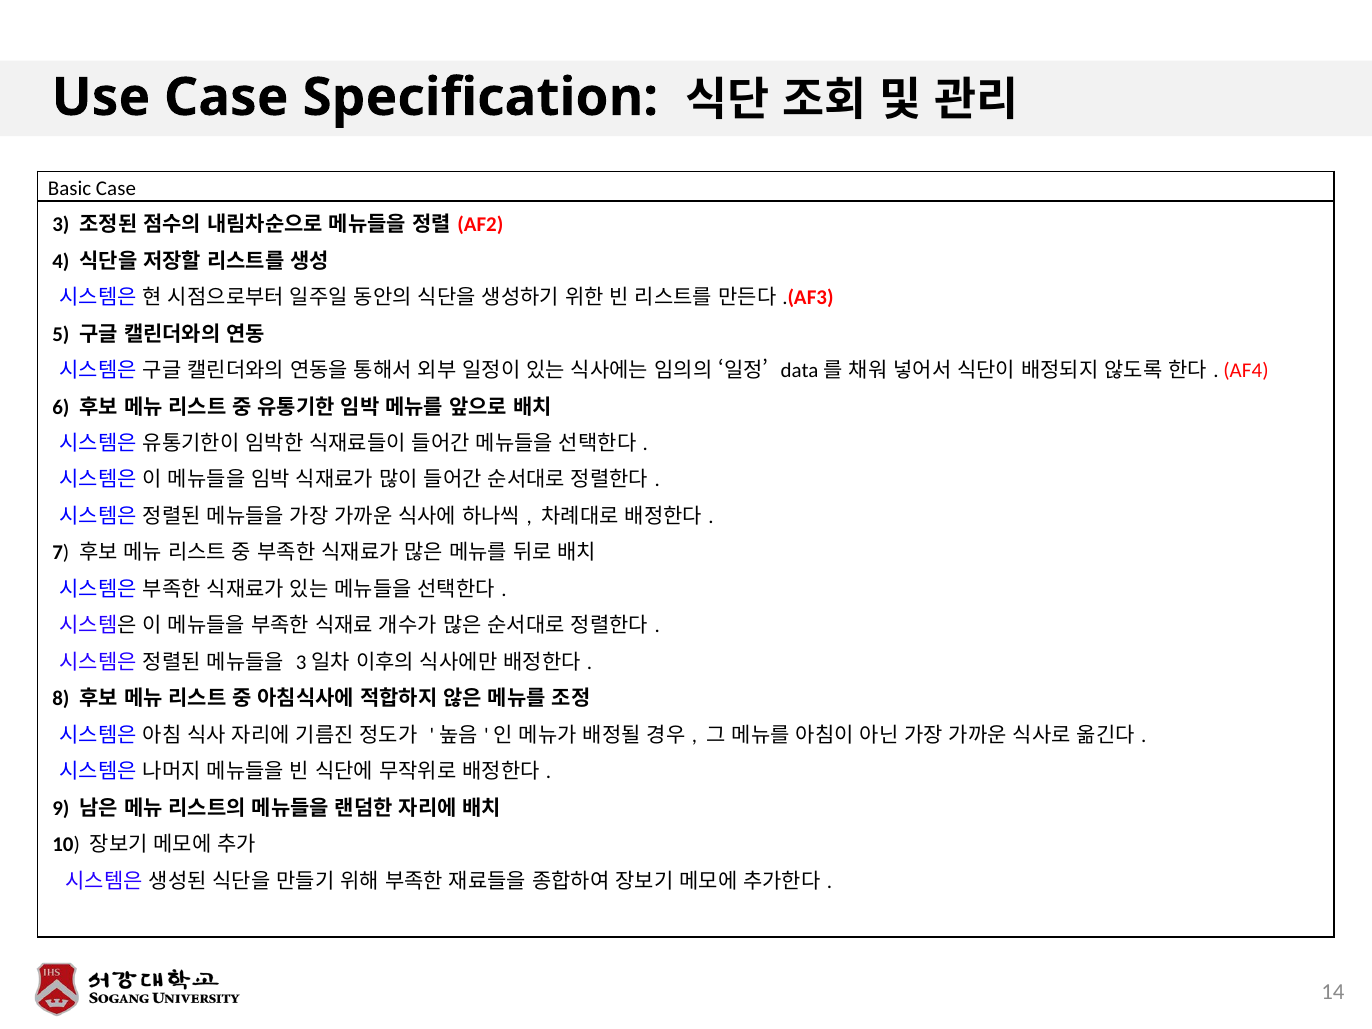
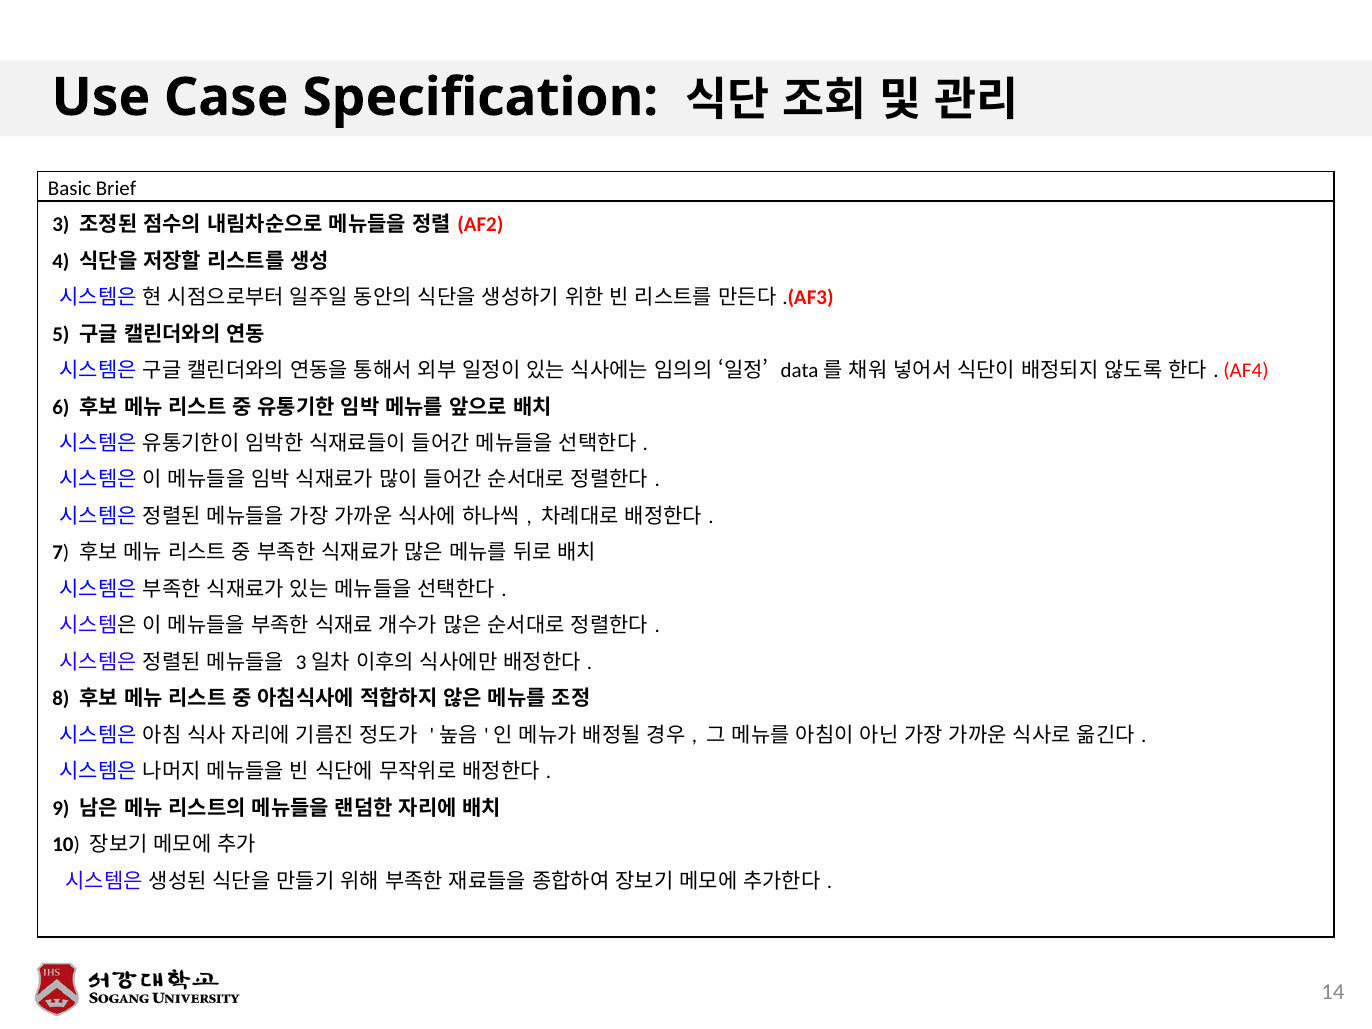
Basic Case: Case -> Brief (116, 189)
